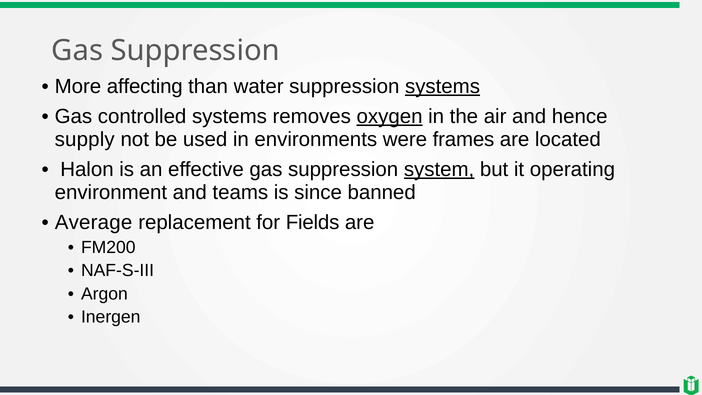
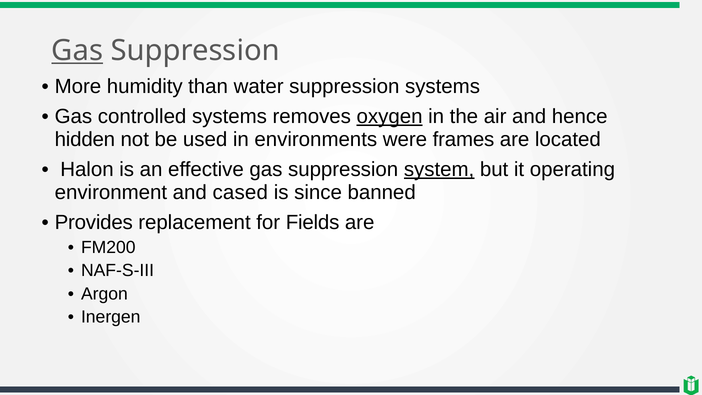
Gas underline: none -> present (77, 51)
affecting: affecting -> humidity (145, 86)
systems underline: present -> none (443, 86)
supply: supply -> hidden (85, 139)
teams: teams -> cased (240, 192)
Average: Average -> Provides (94, 222)
